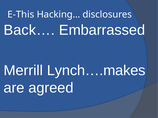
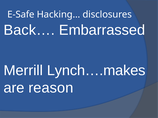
E-This: E-This -> E-Safe (21, 14)
agreed: agreed -> reason (51, 88)
